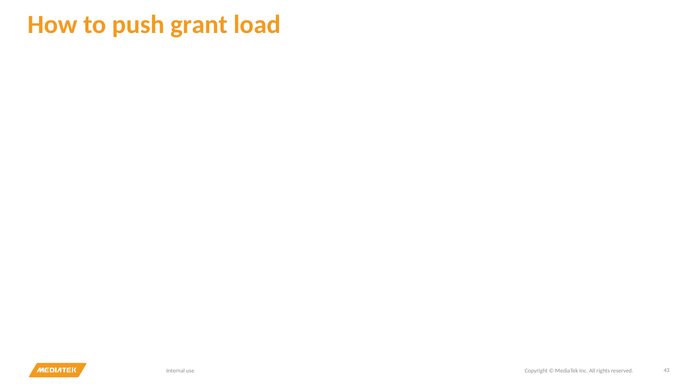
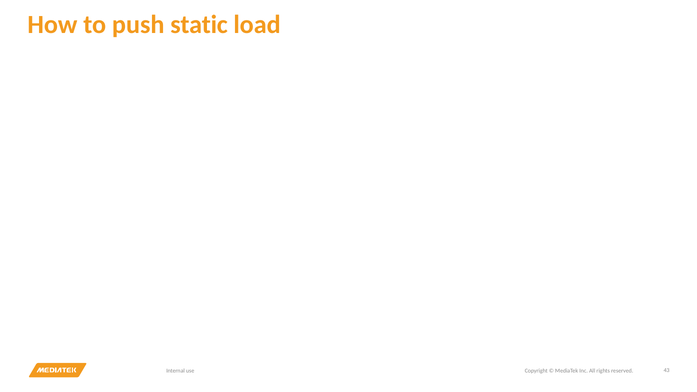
grant: grant -> static (199, 25)
